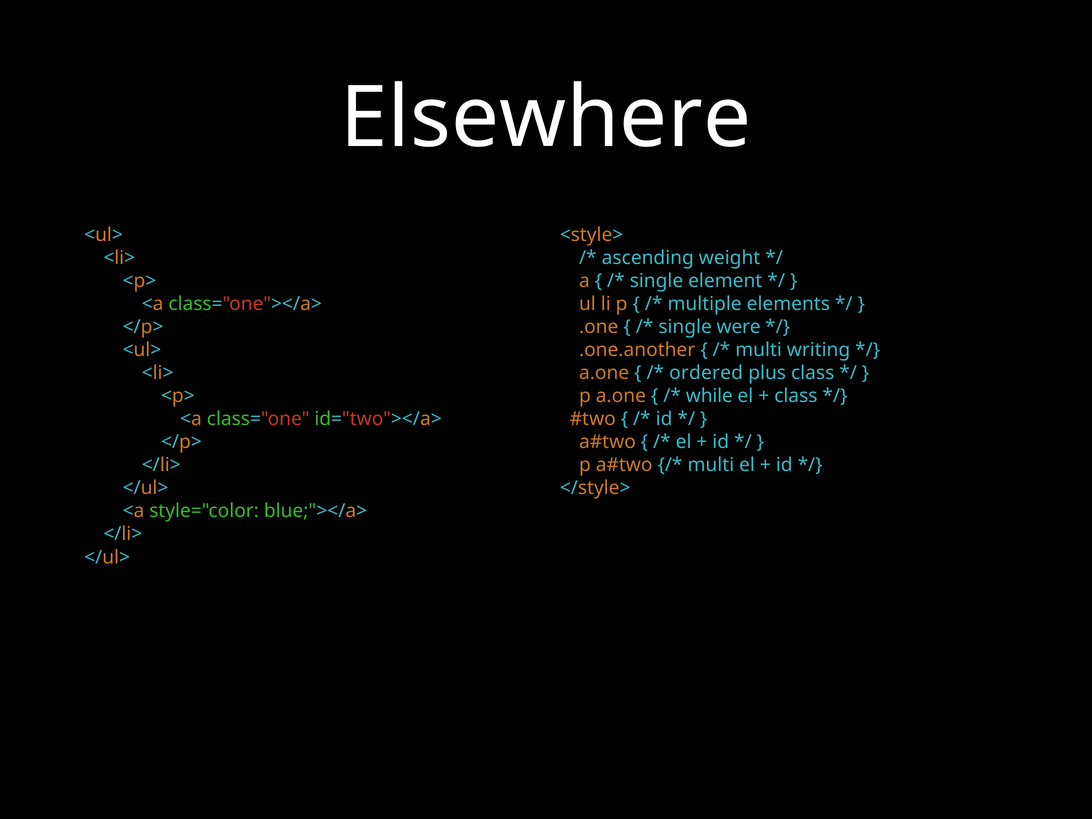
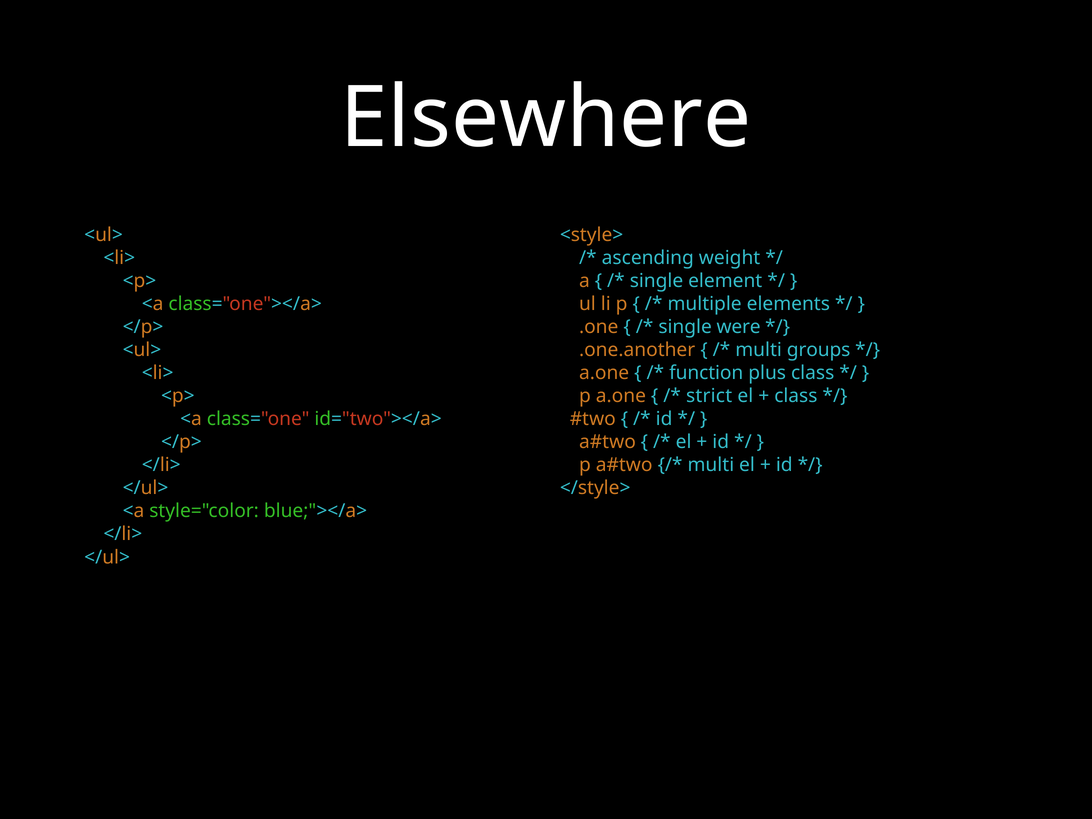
writing: writing -> groups (819, 350)
ordered: ordered -> function (706, 373)
while: while -> strict (709, 396)
